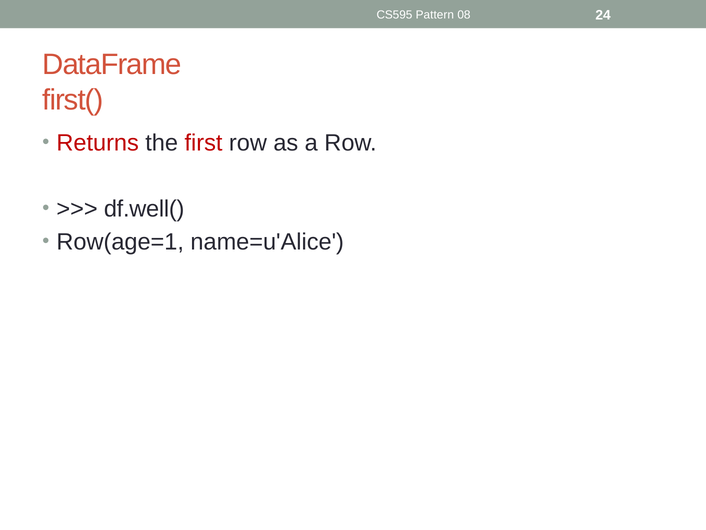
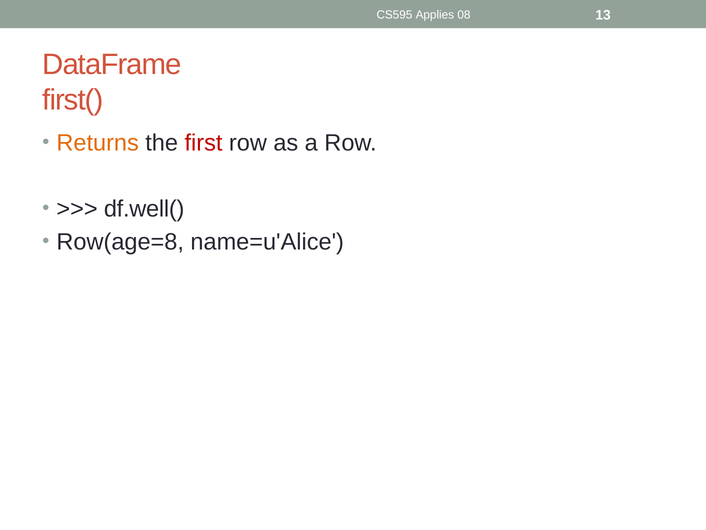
Pattern: Pattern -> Applies (435, 15)
24: 24 -> 13 (603, 15)
Returns colour: red -> orange (98, 143)
Row(age=1: Row(age=1 -> Row(age=8 (120, 242)
